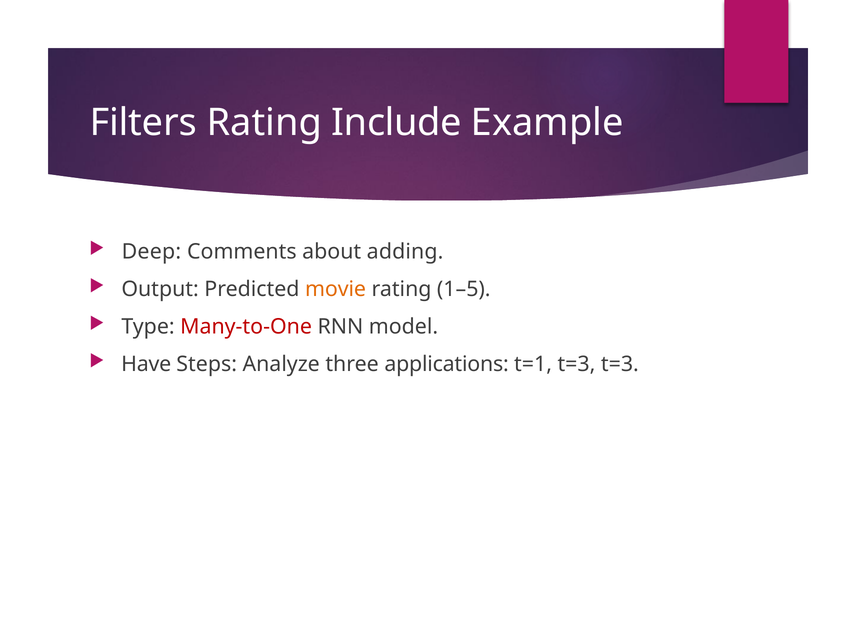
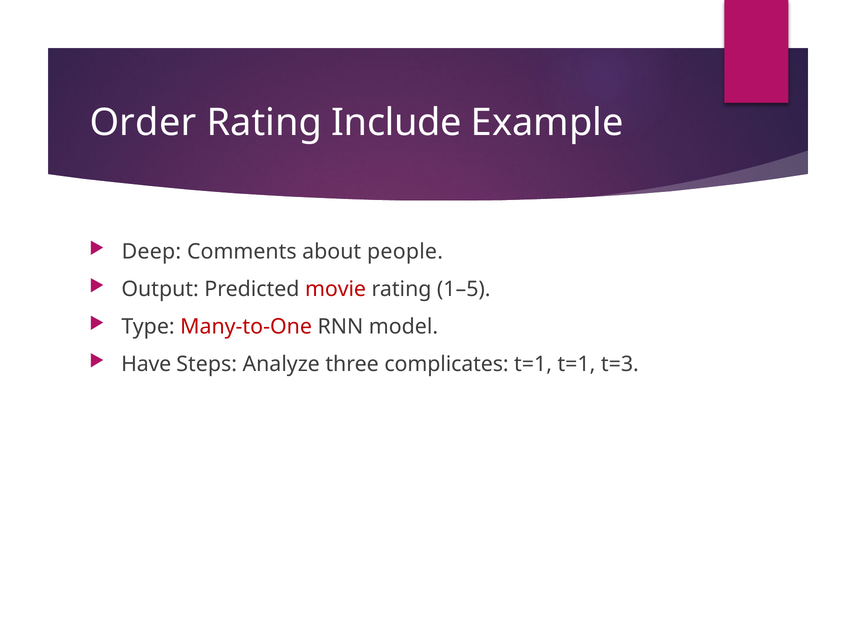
Filters: Filters -> Order (143, 123)
adding: adding -> people (405, 251)
movie colour: orange -> red (336, 289)
applications: applications -> complicates (447, 364)
t=1 t=3: t=3 -> t=1 (576, 364)
